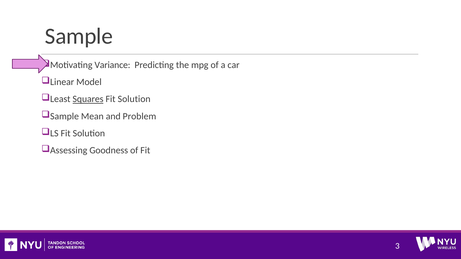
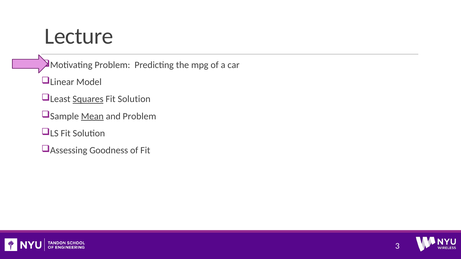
Sample: Sample -> Lecture (79, 36)
Motivating Variance: Variance -> Problem (112, 65)
Mean underline: none -> present (92, 116)
